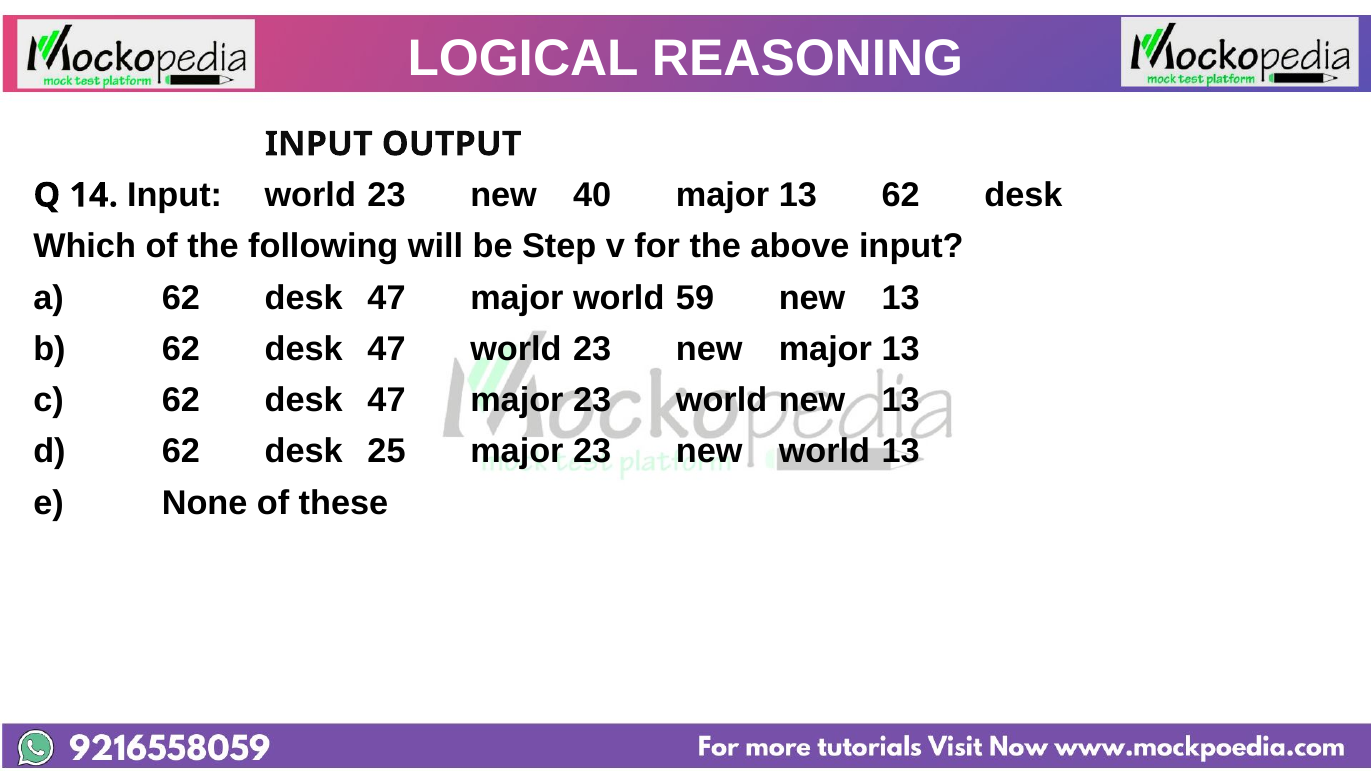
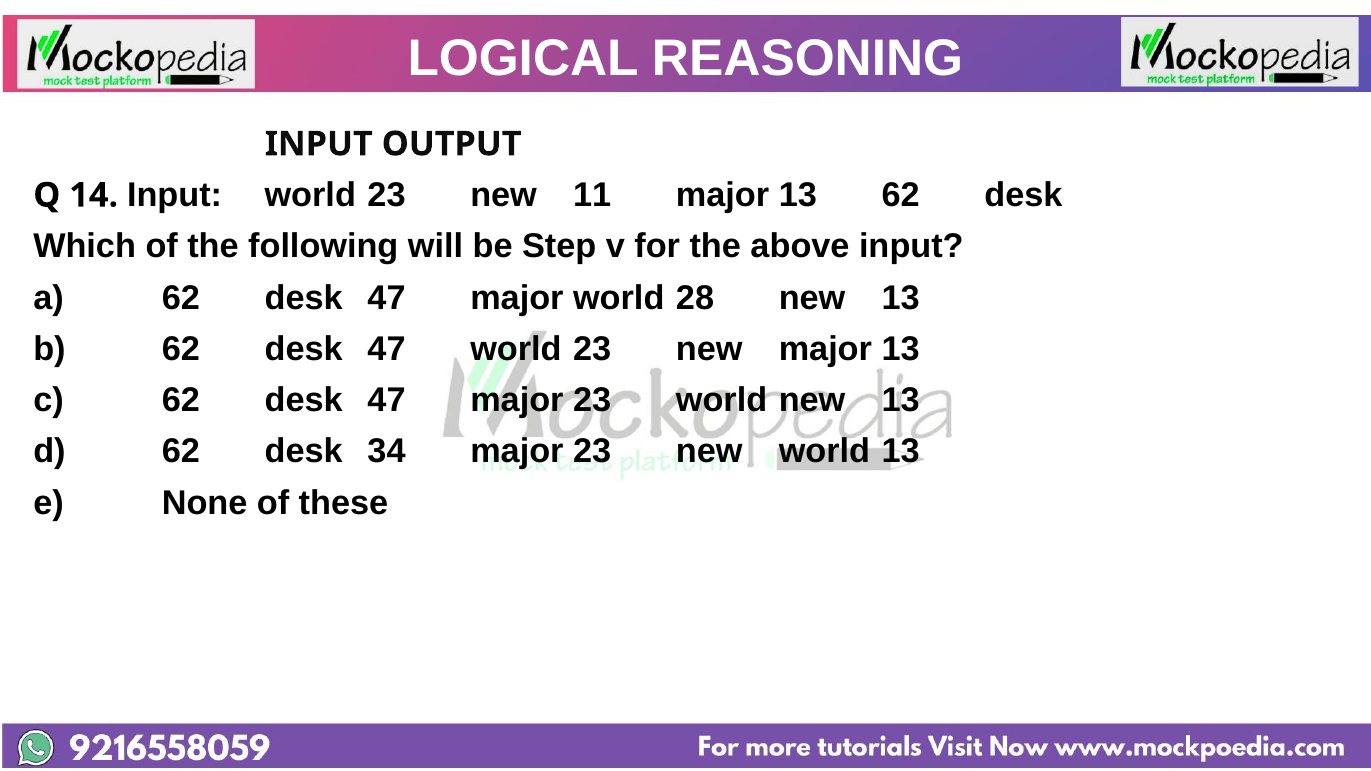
40: 40 -> 11 (592, 195)
59: 59 -> 28 (695, 298)
25: 25 -> 34 (387, 452)
